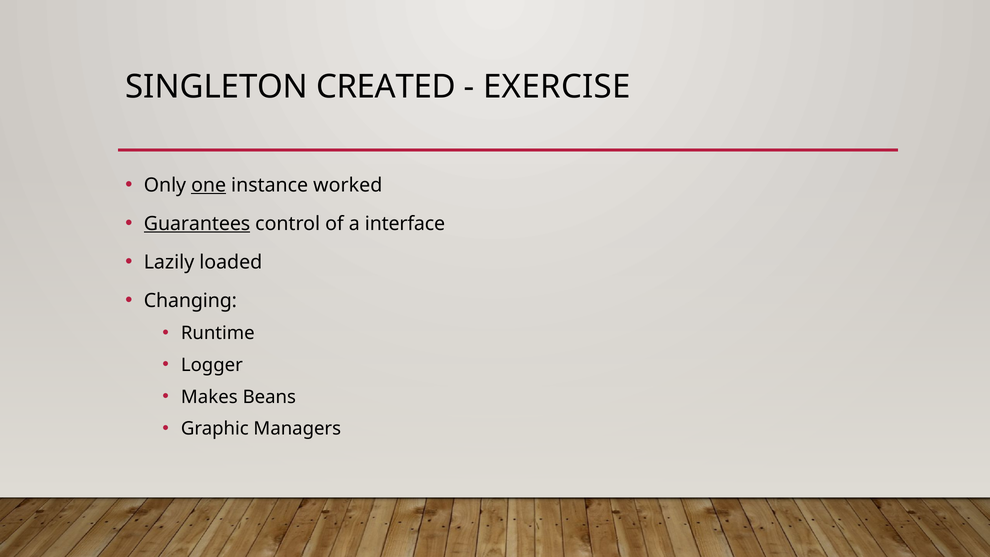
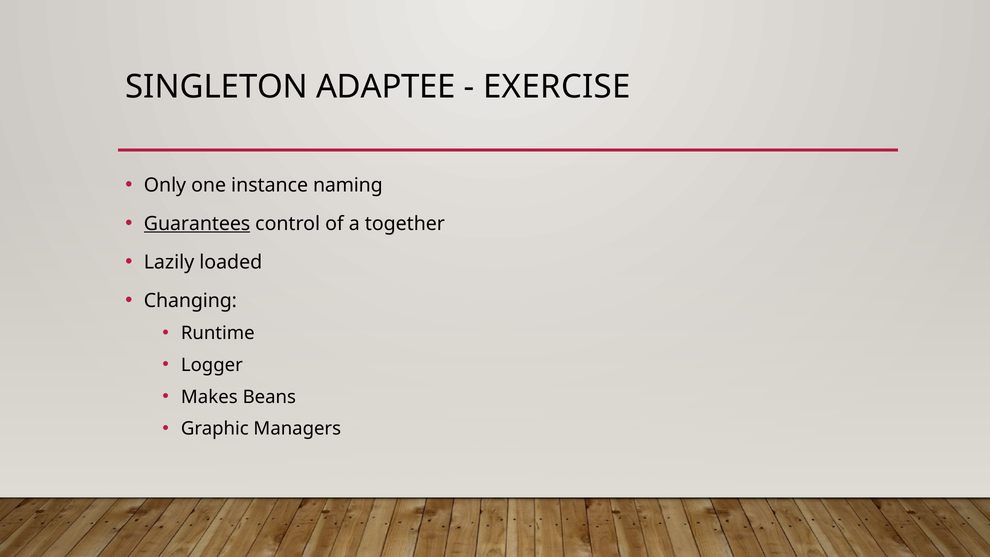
CREATED: CREATED -> ADAPTEE (386, 87)
one underline: present -> none (209, 185)
worked: worked -> naming (348, 185)
interface: interface -> together (405, 224)
